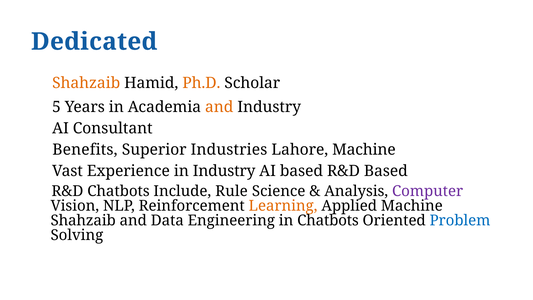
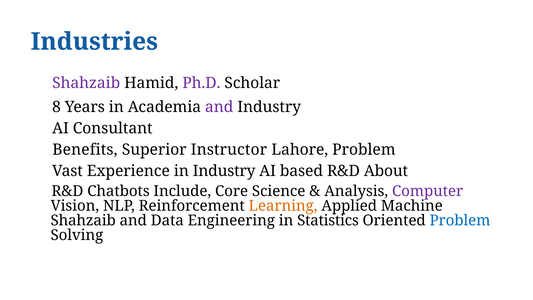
Dedicated: Dedicated -> Industries (94, 42)
Shahzaib colour: orange -> purple (86, 83)
Ph.D colour: orange -> purple (201, 83)
5: 5 -> 8 (57, 107)
and colour: orange -> purple (219, 107)
Industries: Industries -> Instructor (229, 150)
Lahore Machine: Machine -> Problem (364, 150)
R&D Based: Based -> About (386, 171)
Rule: Rule -> Core (232, 191)
in Chatbots: Chatbots -> Statistics (328, 220)
